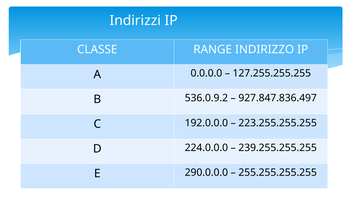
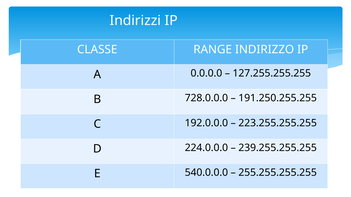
536.0.9.2: 536.0.9.2 -> 728.0.0.0 (206, 98)
927.847.836.497: 927.847.836.497 -> 191.250.255.255 (278, 98)
290.0.0.0: 290.0.0.0 -> 540.0.0.0 (206, 173)
